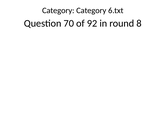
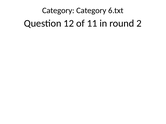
70: 70 -> 12 (69, 23)
92: 92 -> 11 (92, 23)
8: 8 -> 2 (139, 23)
